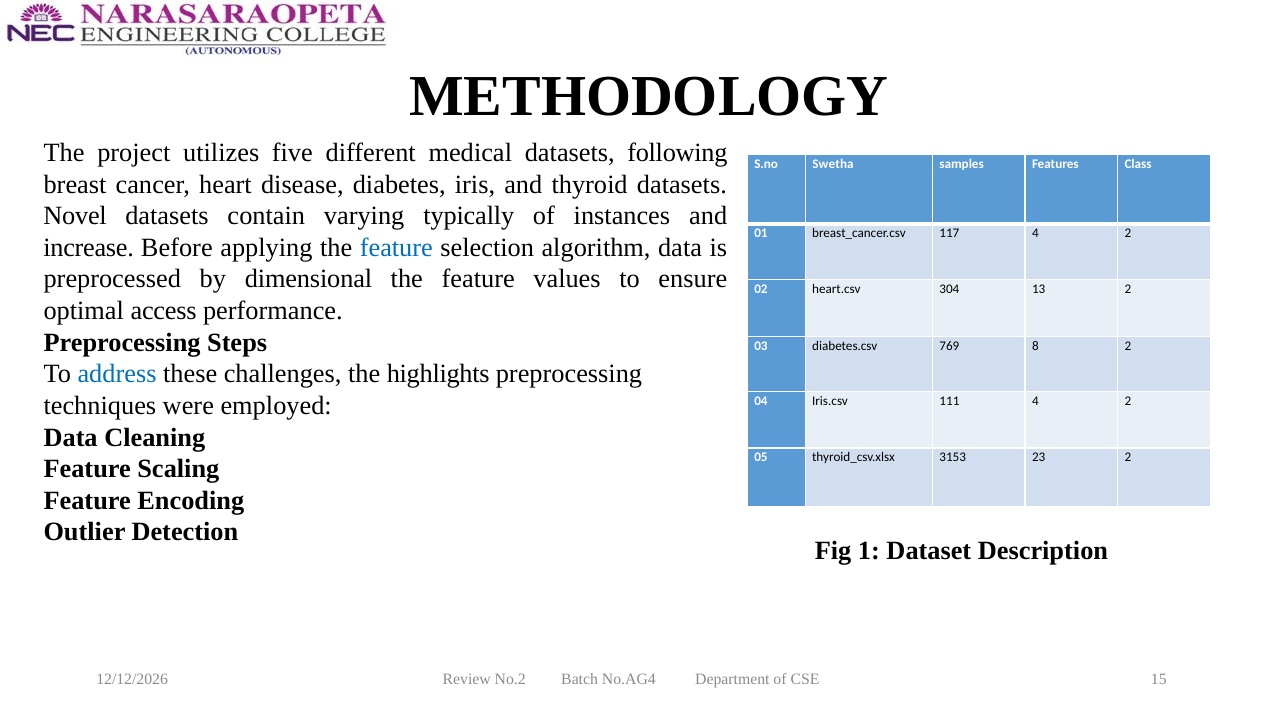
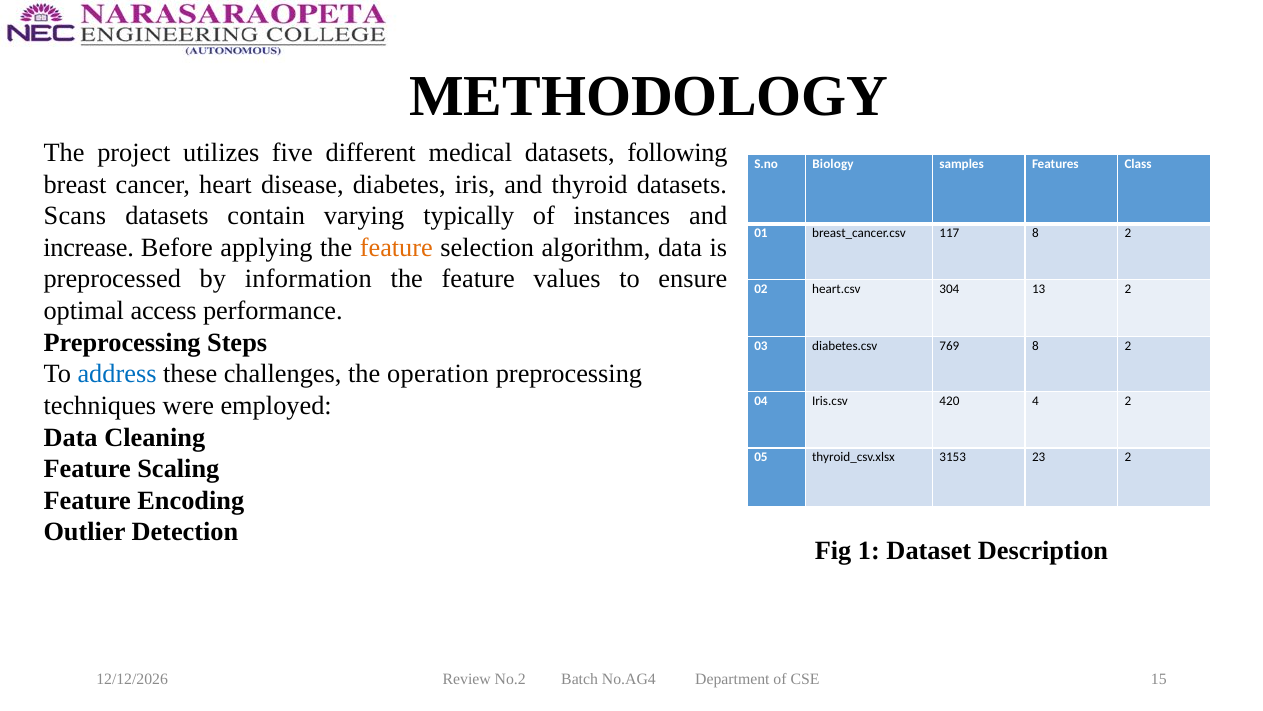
Swetha: Swetha -> Biology (833, 164)
Novel: Novel -> Scans (75, 216)
117 4: 4 -> 8 (1035, 233)
feature colour: blue -> orange (396, 247)
dimensional: dimensional -> information (308, 279)
highlights: highlights -> operation (438, 374)
111: 111 -> 420 (949, 401)
